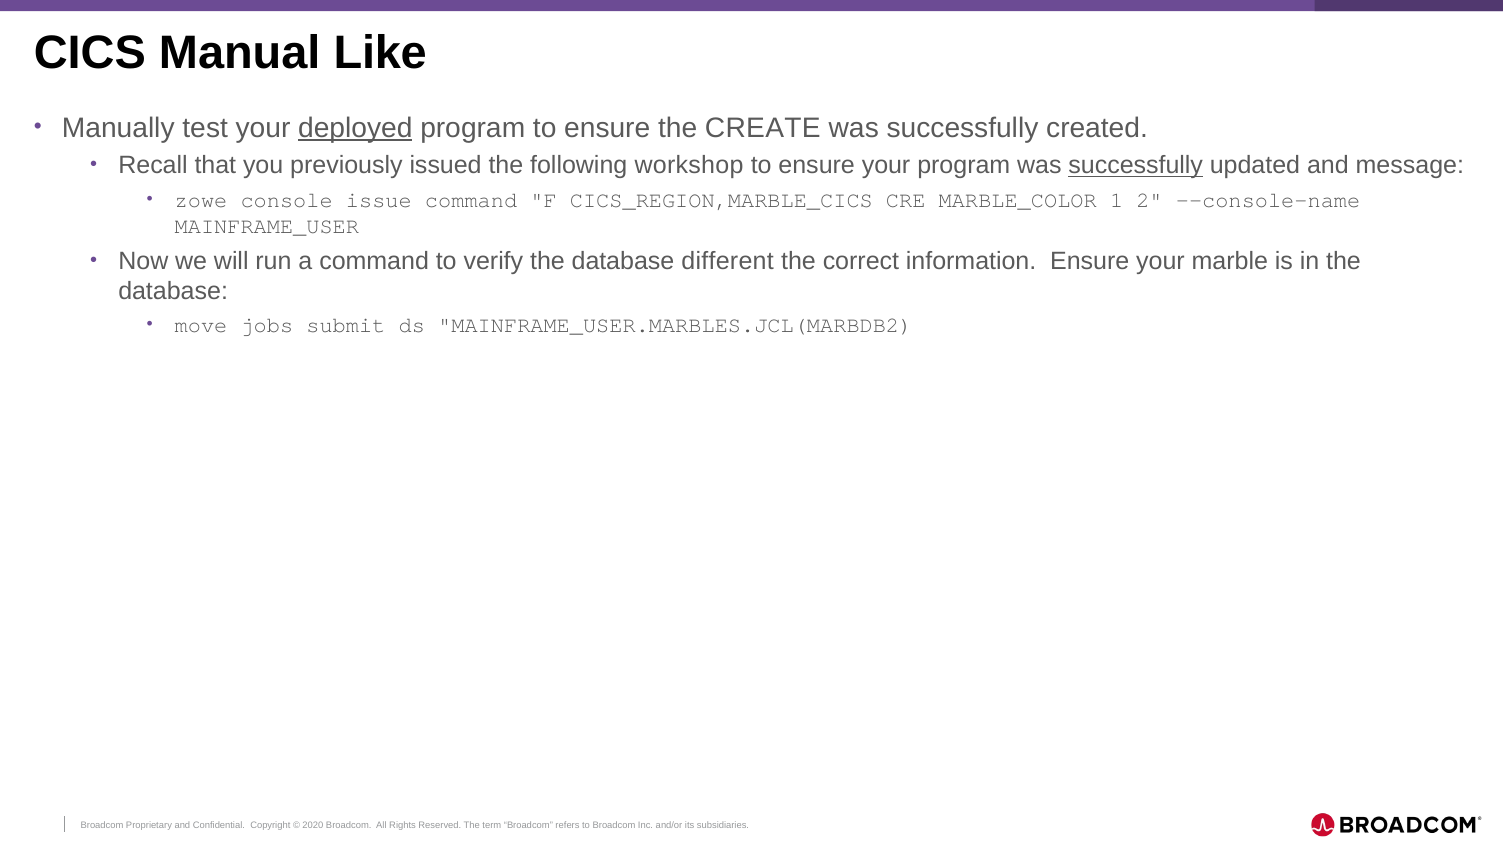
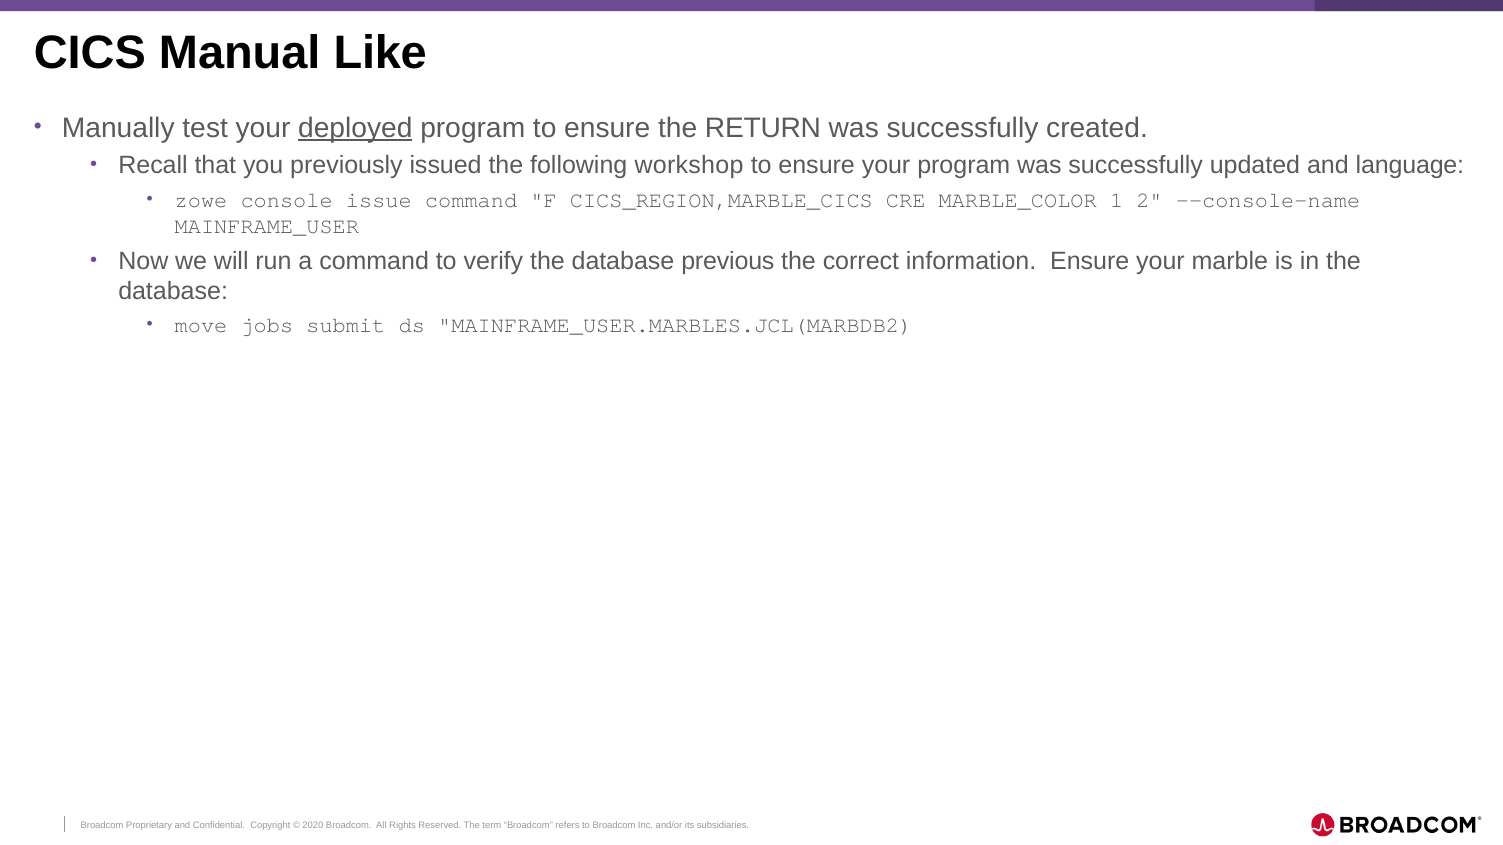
CREATE: CREATE -> RETURN (763, 128)
successfully underline: present -> none (1136, 166)
message: message -> language (1410, 166)
different: different -> previous (728, 261)
